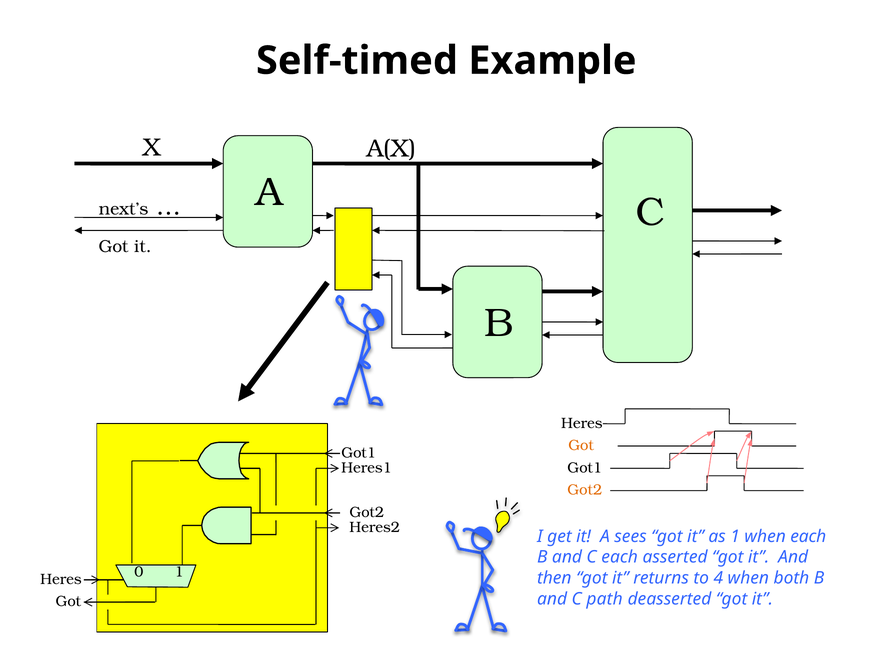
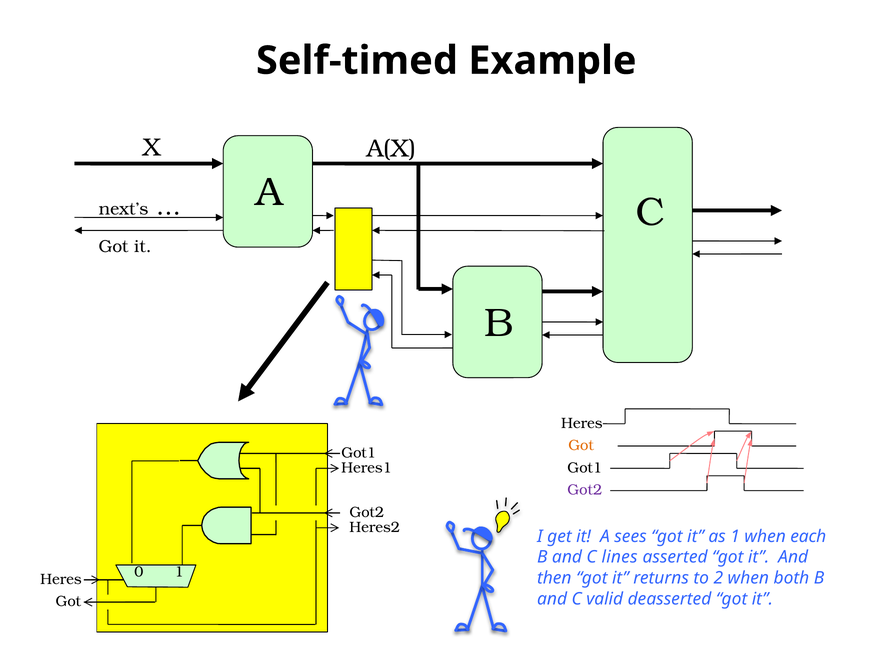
Got2 colour: orange -> purple (585, 491)
C each: each -> lines (620, 558)
4: 4 -> 2 (718, 579)
path: path -> valid (605, 599)
